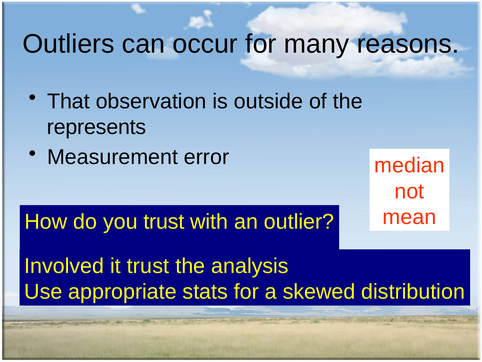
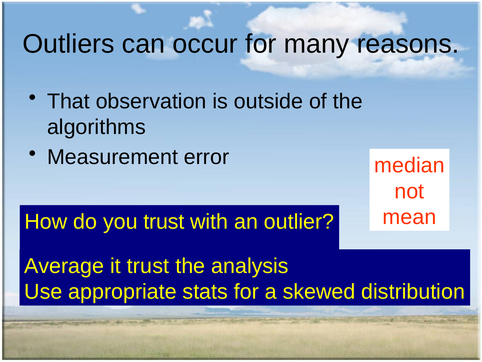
represents: represents -> algorithms (96, 127)
Involved: Involved -> Average (64, 266)
